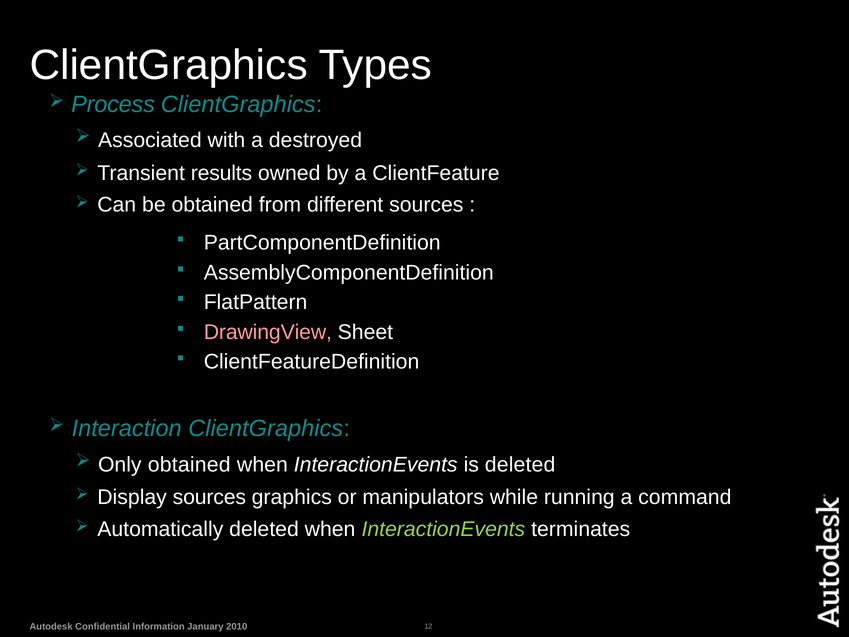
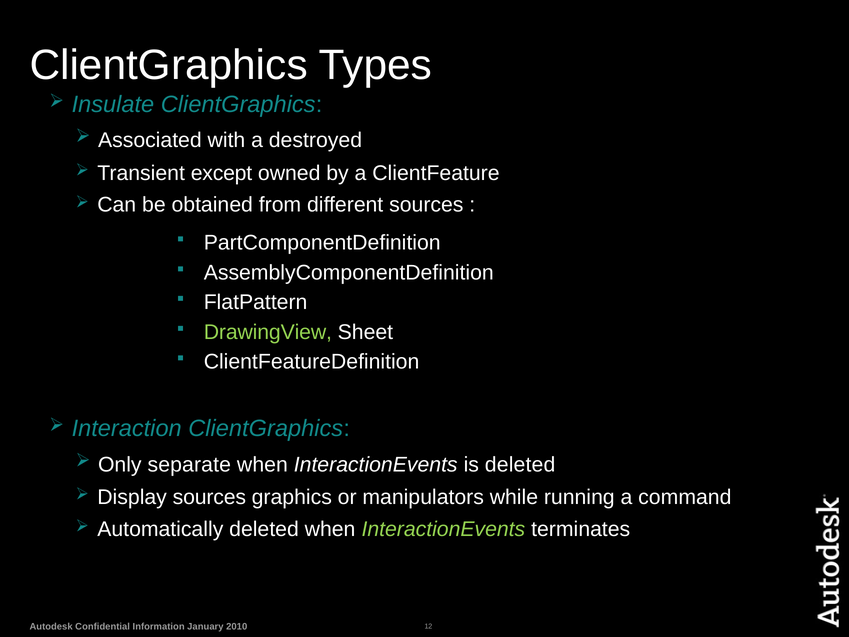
Process: Process -> Insulate (113, 104)
results: results -> except (221, 173)
DrawingView colour: pink -> light green (268, 332)
Only obtained: obtained -> separate (189, 465)
